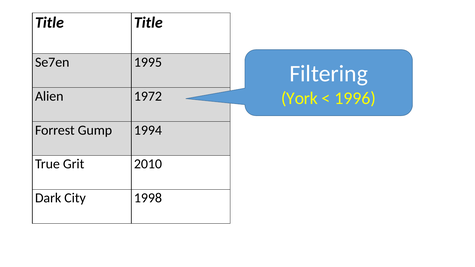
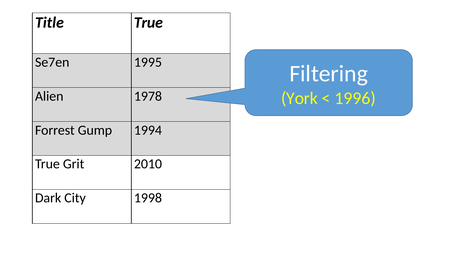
Title Title: Title -> True (148, 23)
1972: 1972 -> 1978 (148, 96)
